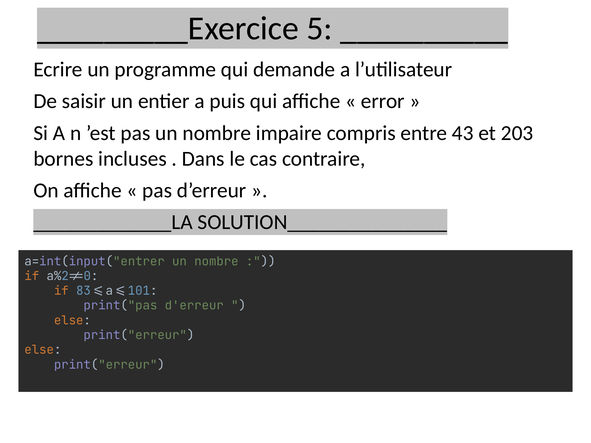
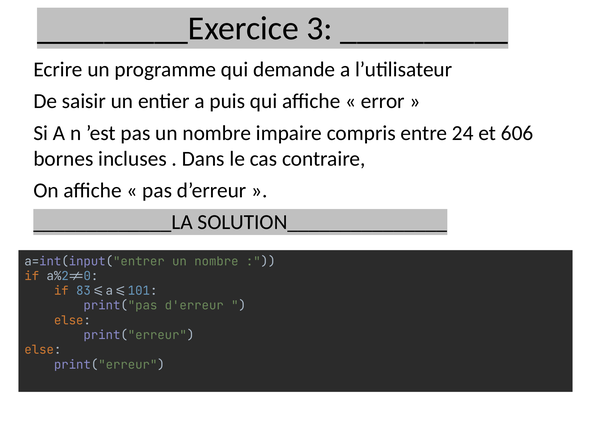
5: 5 -> 3 (320, 28)
43: 43 -> 24 (463, 133)
203: 203 -> 606 (517, 133)
